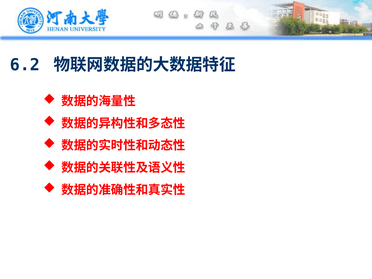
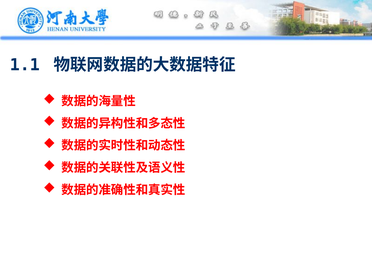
6.2: 6.2 -> 1.1 (25, 65)
